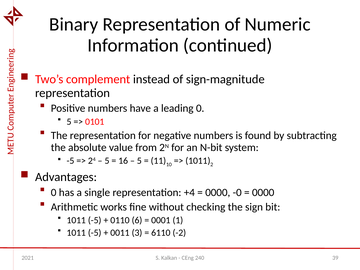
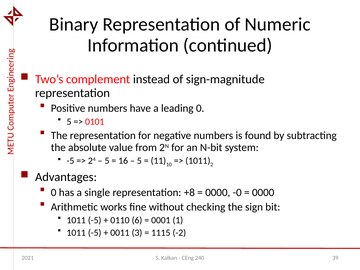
+4: +4 -> +8 (189, 192)
6110: 6110 -> 1115 (161, 233)
